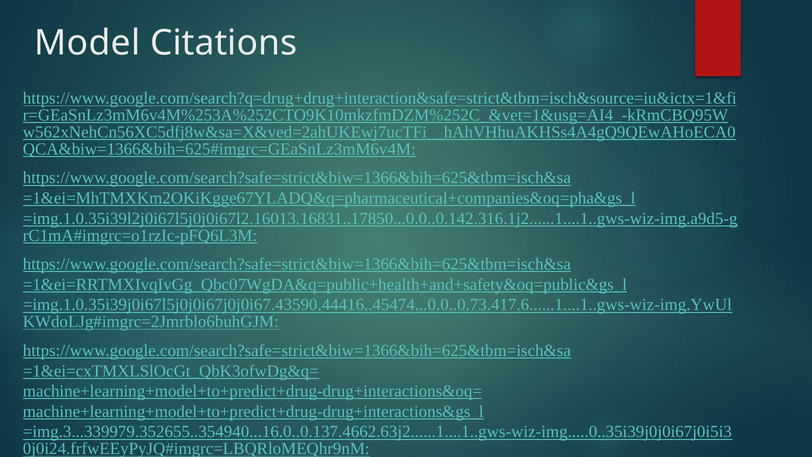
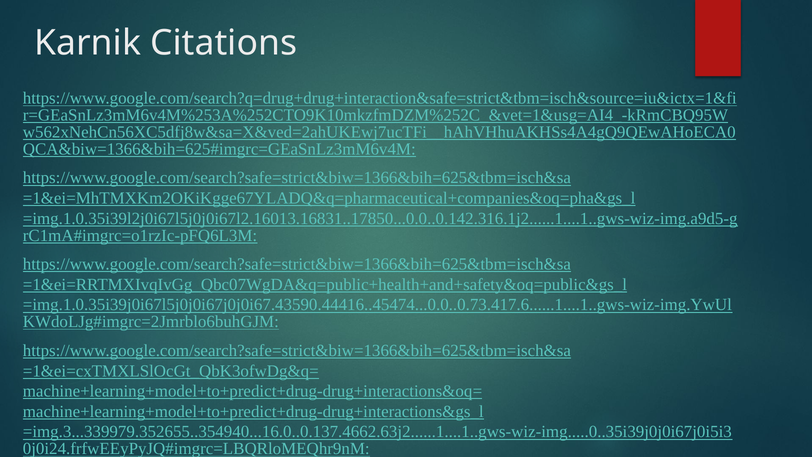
Model: Model -> Karnik (88, 43)
